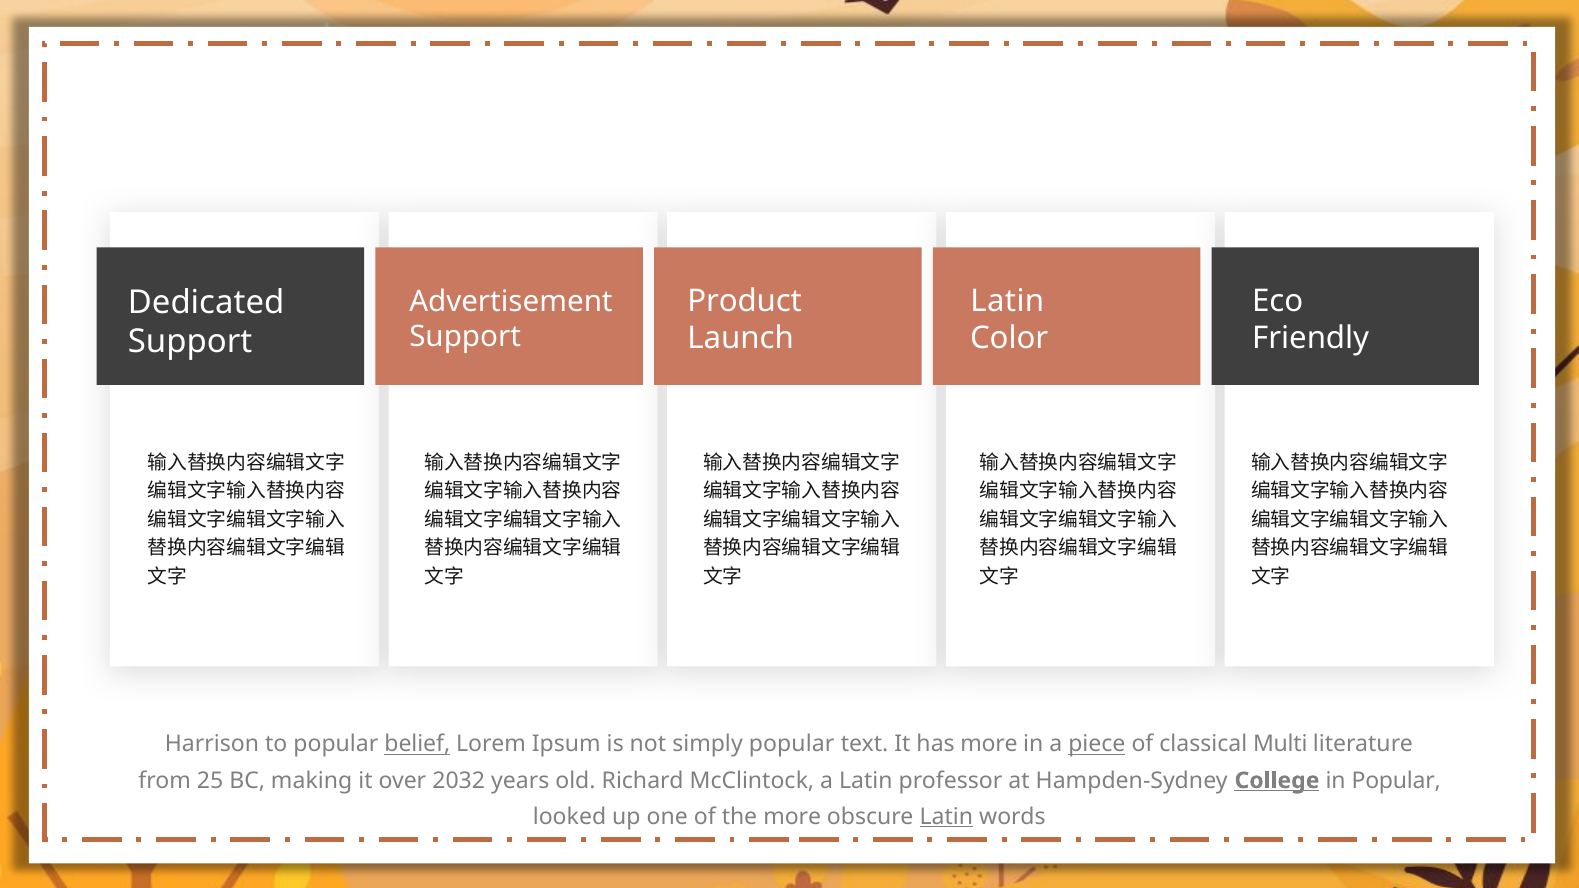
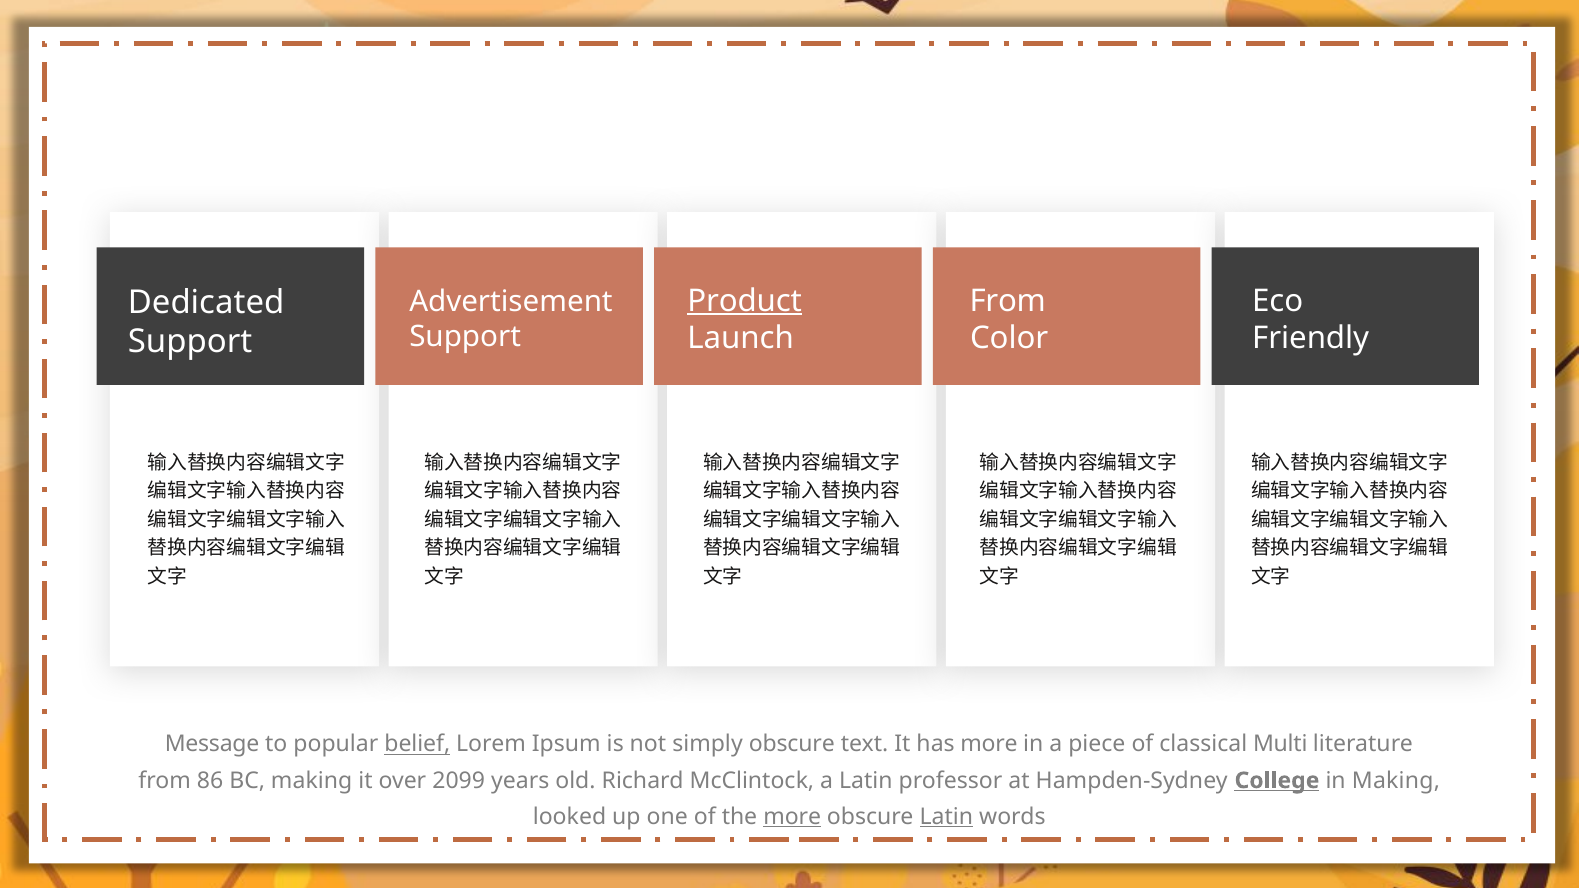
Product underline: none -> present (745, 301)
Latin: Latin -> From (1008, 301)
Harrison: Harrison -> Message (212, 744)
simply popular: popular -> obscure (792, 744)
piece underline: present -> none (1097, 744)
25: 25 -> 86 (210, 781)
2032: 2032 -> 2099 (459, 781)
in Popular: Popular -> Making (1396, 781)
more underline: none -> present (792, 817)
